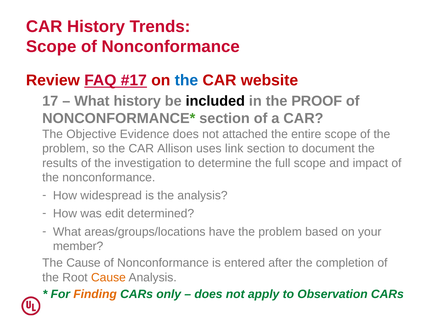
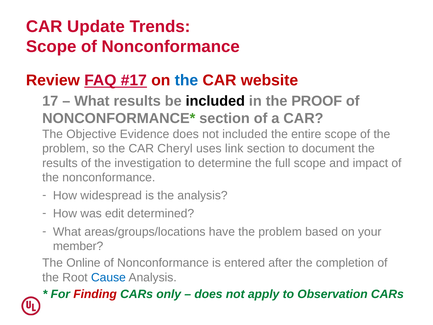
CAR History: History -> Update (96, 26)
What history: history -> results (137, 101)
not attached: attached -> included (245, 134)
Allison: Allison -> Cheryl (175, 148)
The Cause: Cause -> Online (83, 263)
Cause colour: orange -> blue (108, 277)
Finding colour: orange -> red (95, 294)
